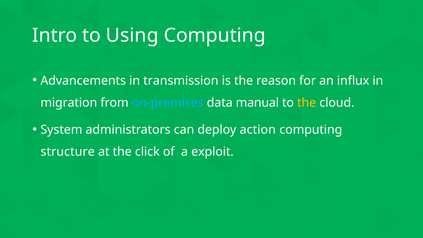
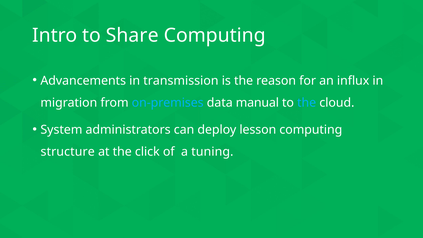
Using: Using -> Share (132, 36)
the colour: yellow -> light blue (307, 103)
action: action -> lesson (258, 130)
exploit: exploit -> tuning (212, 152)
